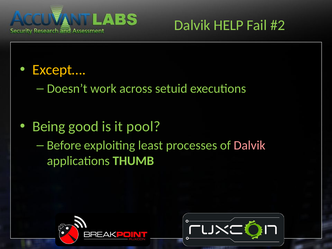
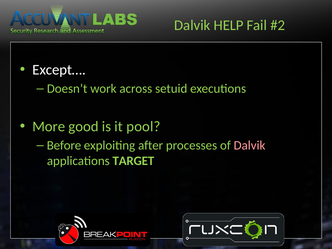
Except… colour: yellow -> white (59, 70)
Being: Being -> More (49, 126)
least: least -> after (151, 145)
THUMB: THUMB -> TARGET (133, 161)
